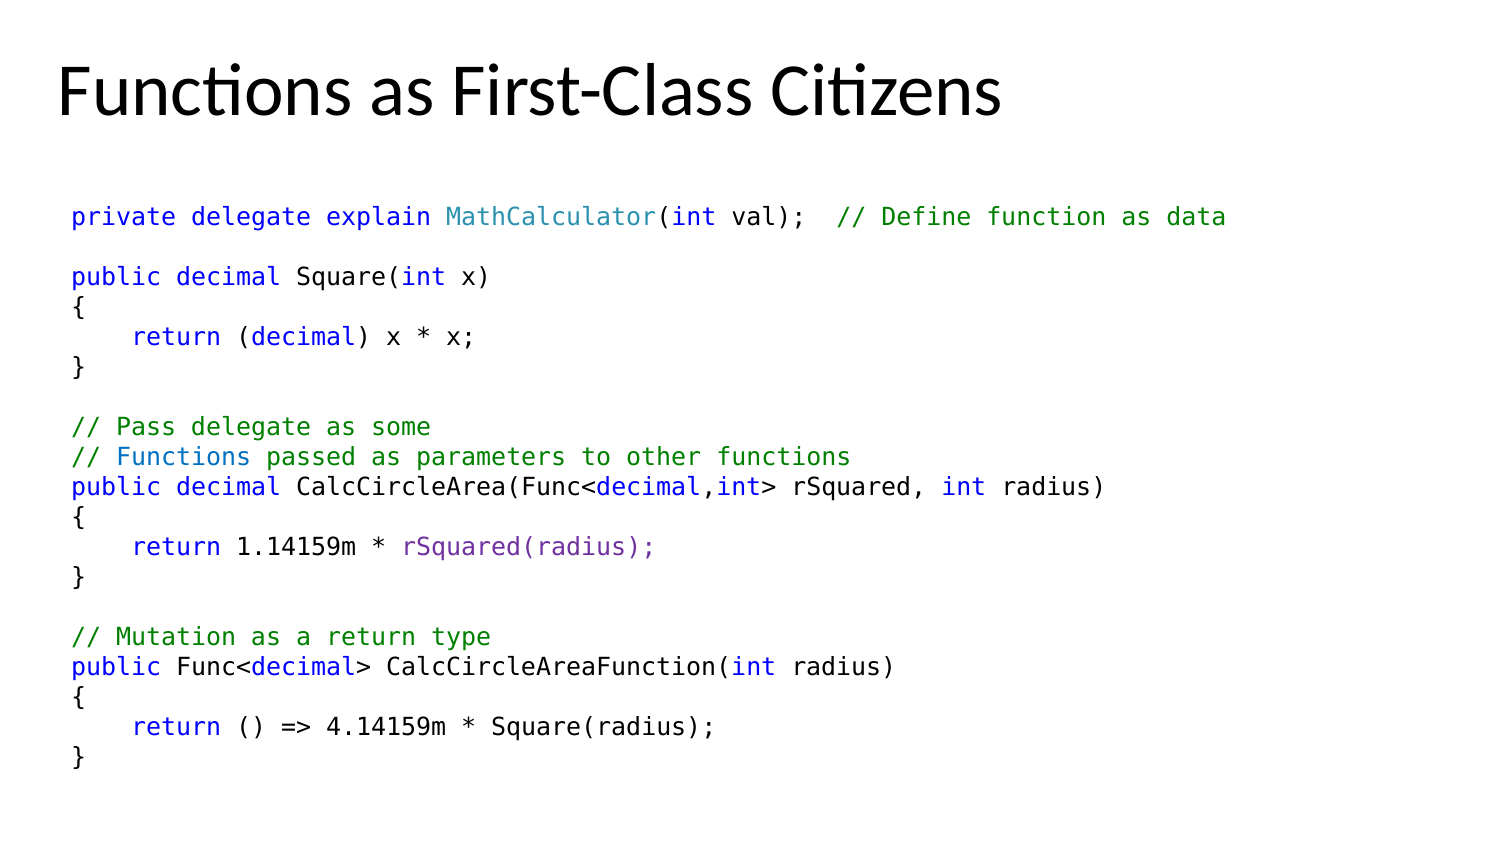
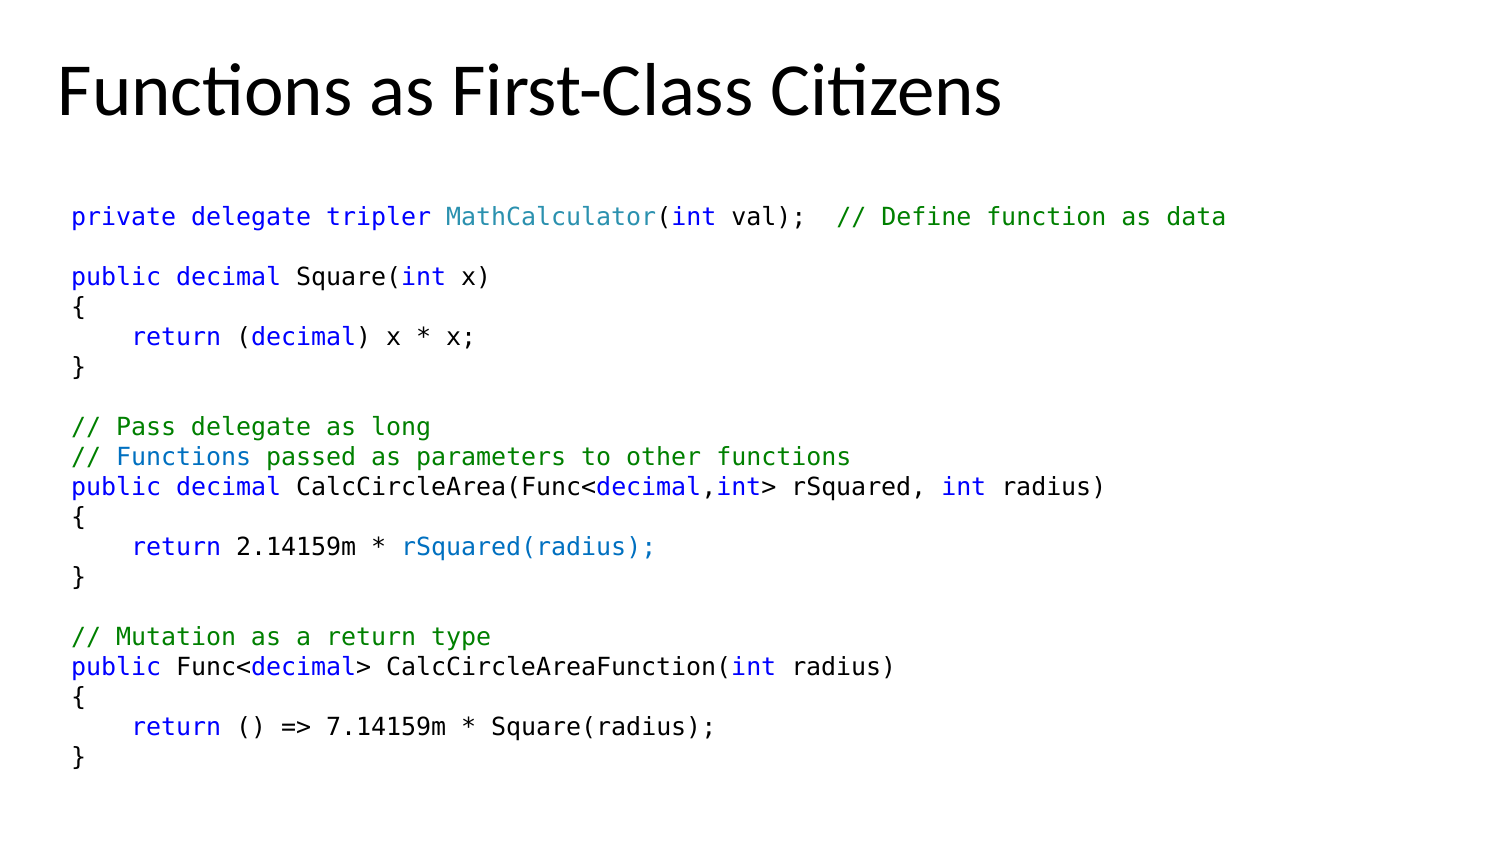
explain: explain -> tripler (379, 218)
some: some -> long (401, 427)
1.14159m: 1.14159m -> 2.14159m (296, 547)
rSquared(radius colour: purple -> blue (529, 547)
4.14159m: 4.14159m -> 7.14159m (386, 727)
